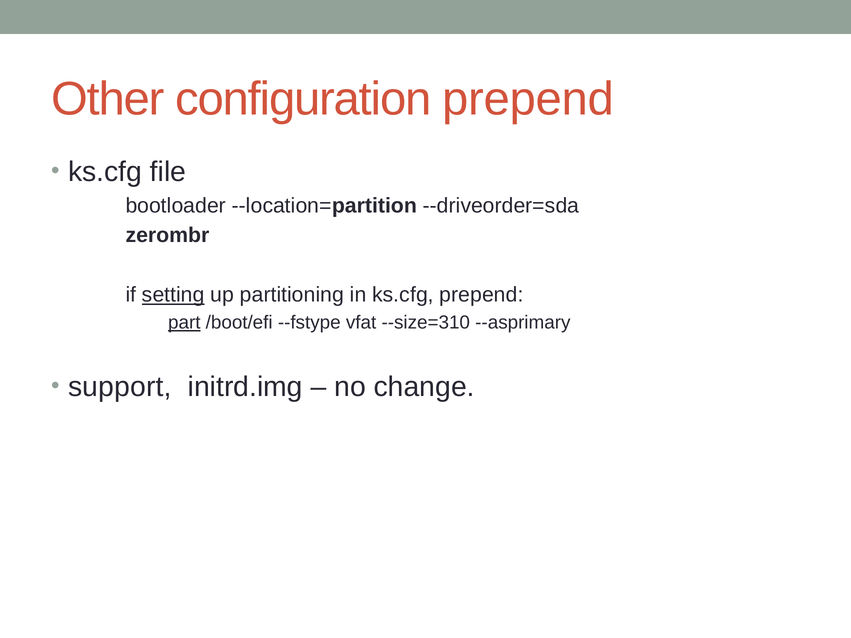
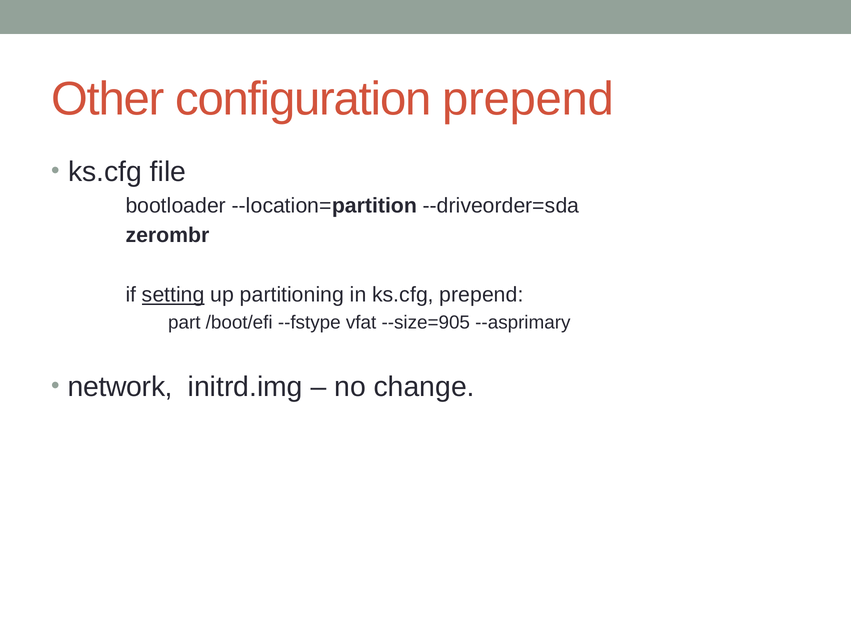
part underline: present -> none (184, 323)
--size=310: --size=310 -> --size=905 (426, 323)
support: support -> network (120, 387)
